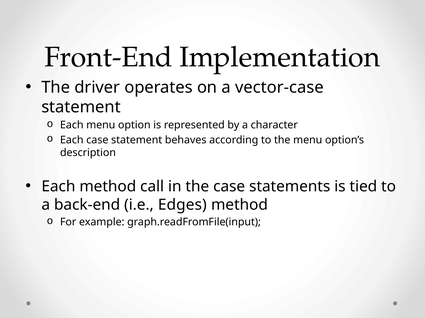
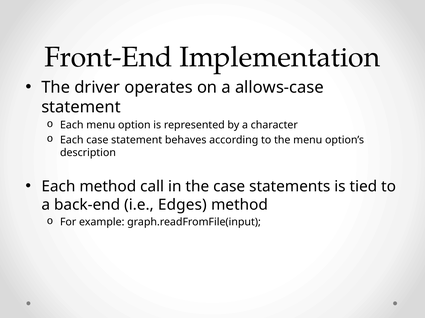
vector-case: vector-case -> allows-case (279, 88)
